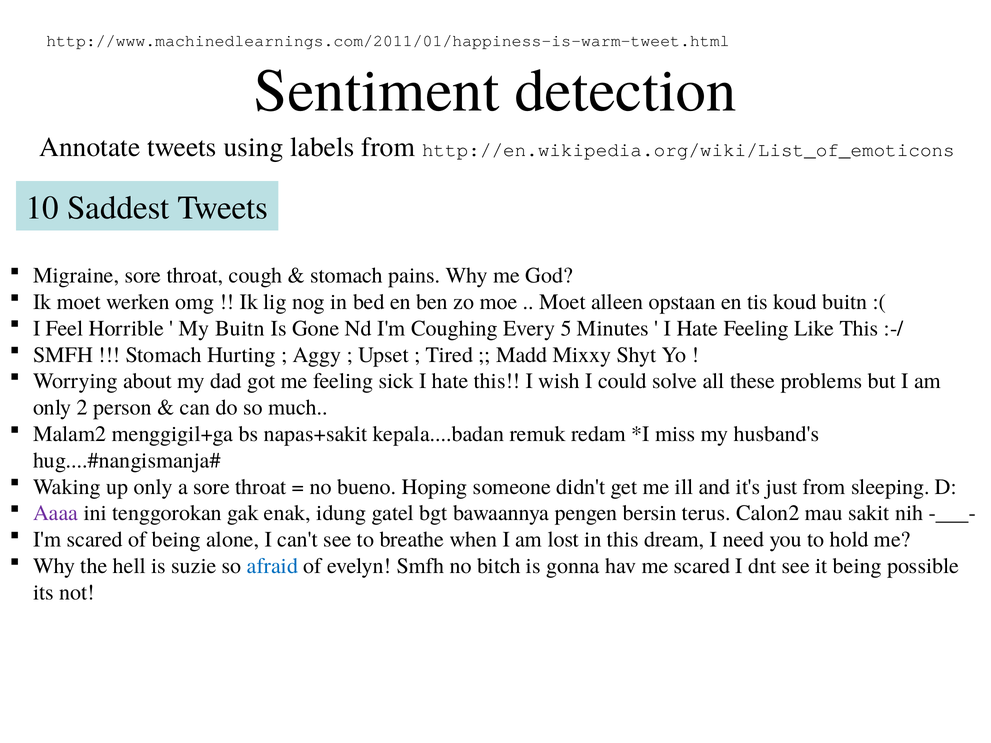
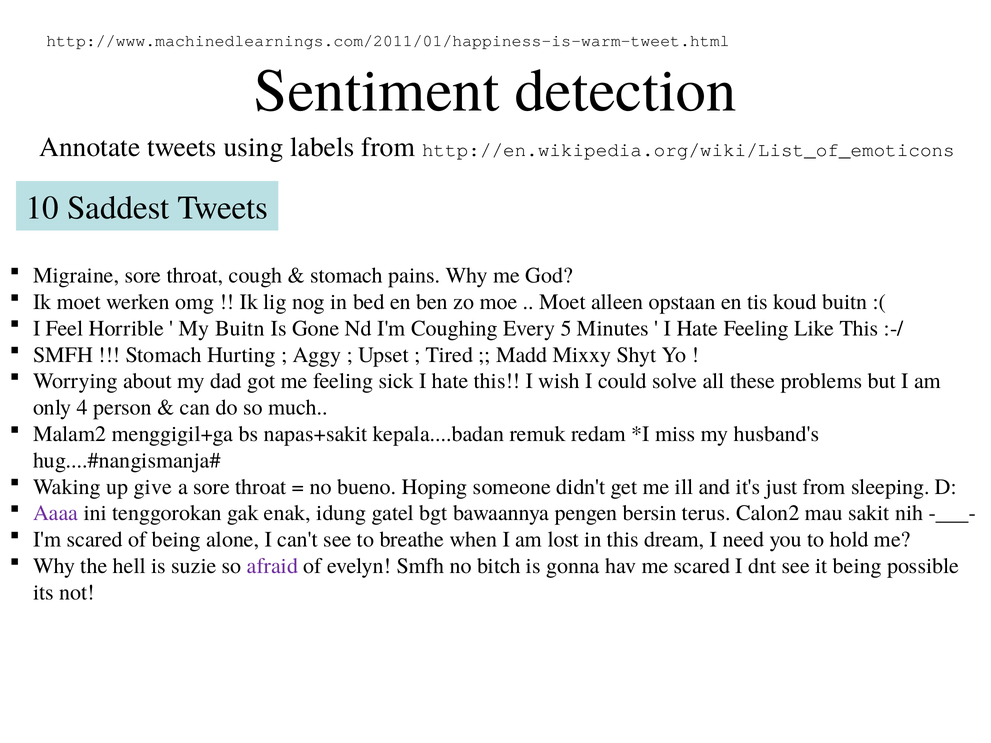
2: 2 -> 4 (82, 408)
up only: only -> give (153, 487)
afraid colour: blue -> purple (272, 566)
